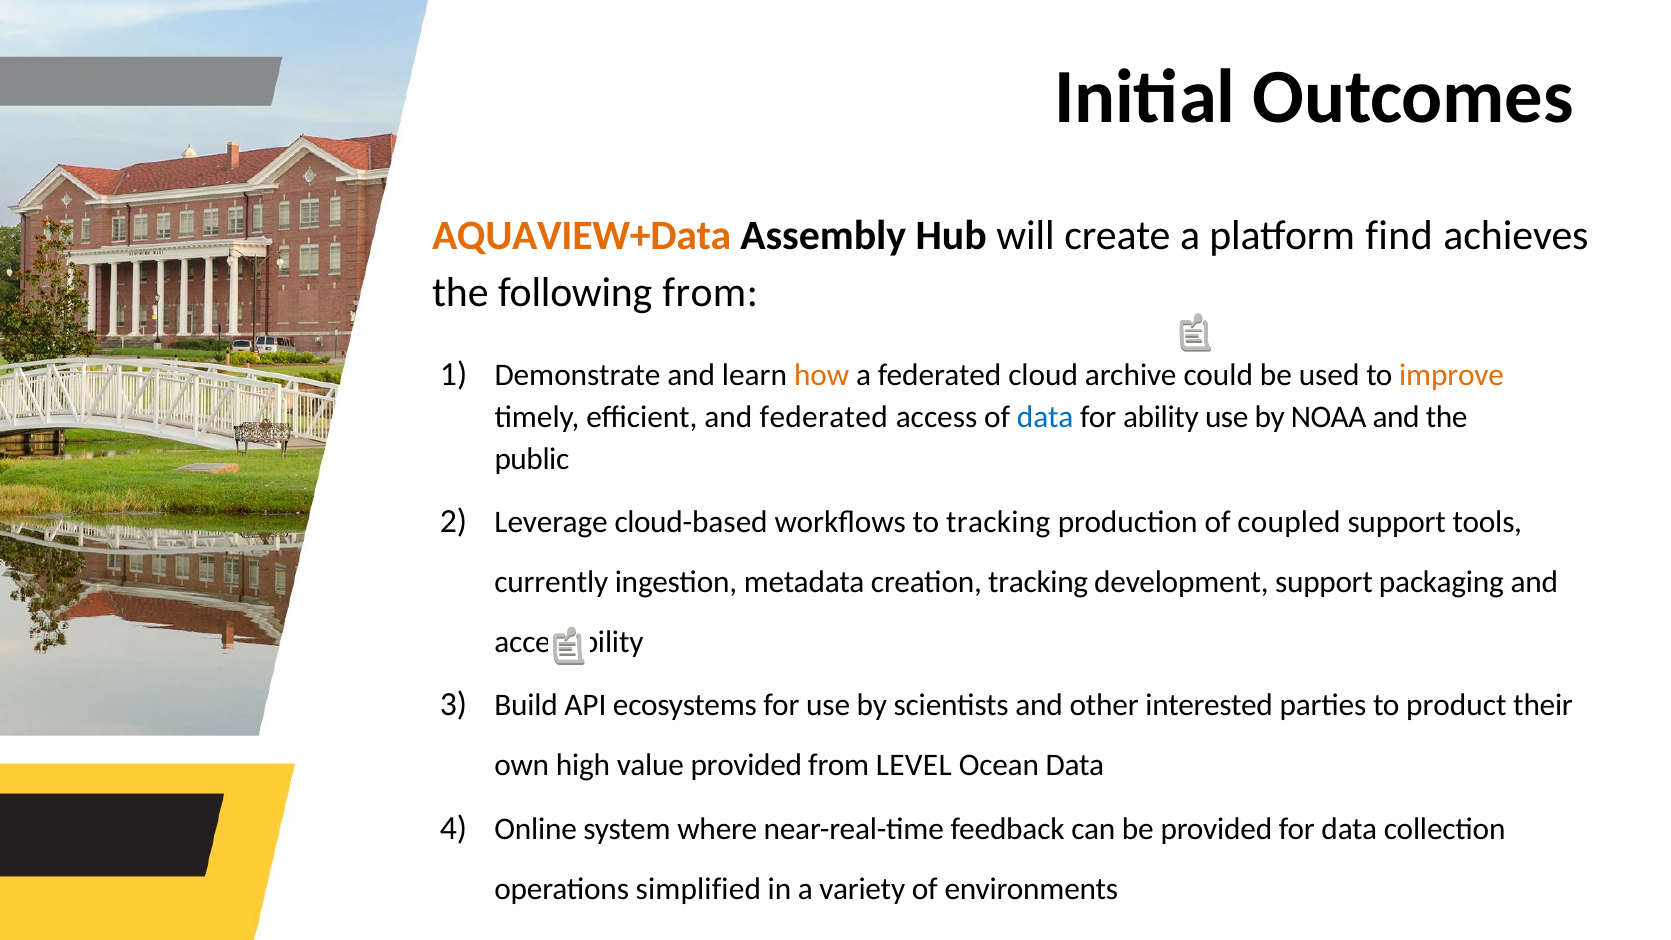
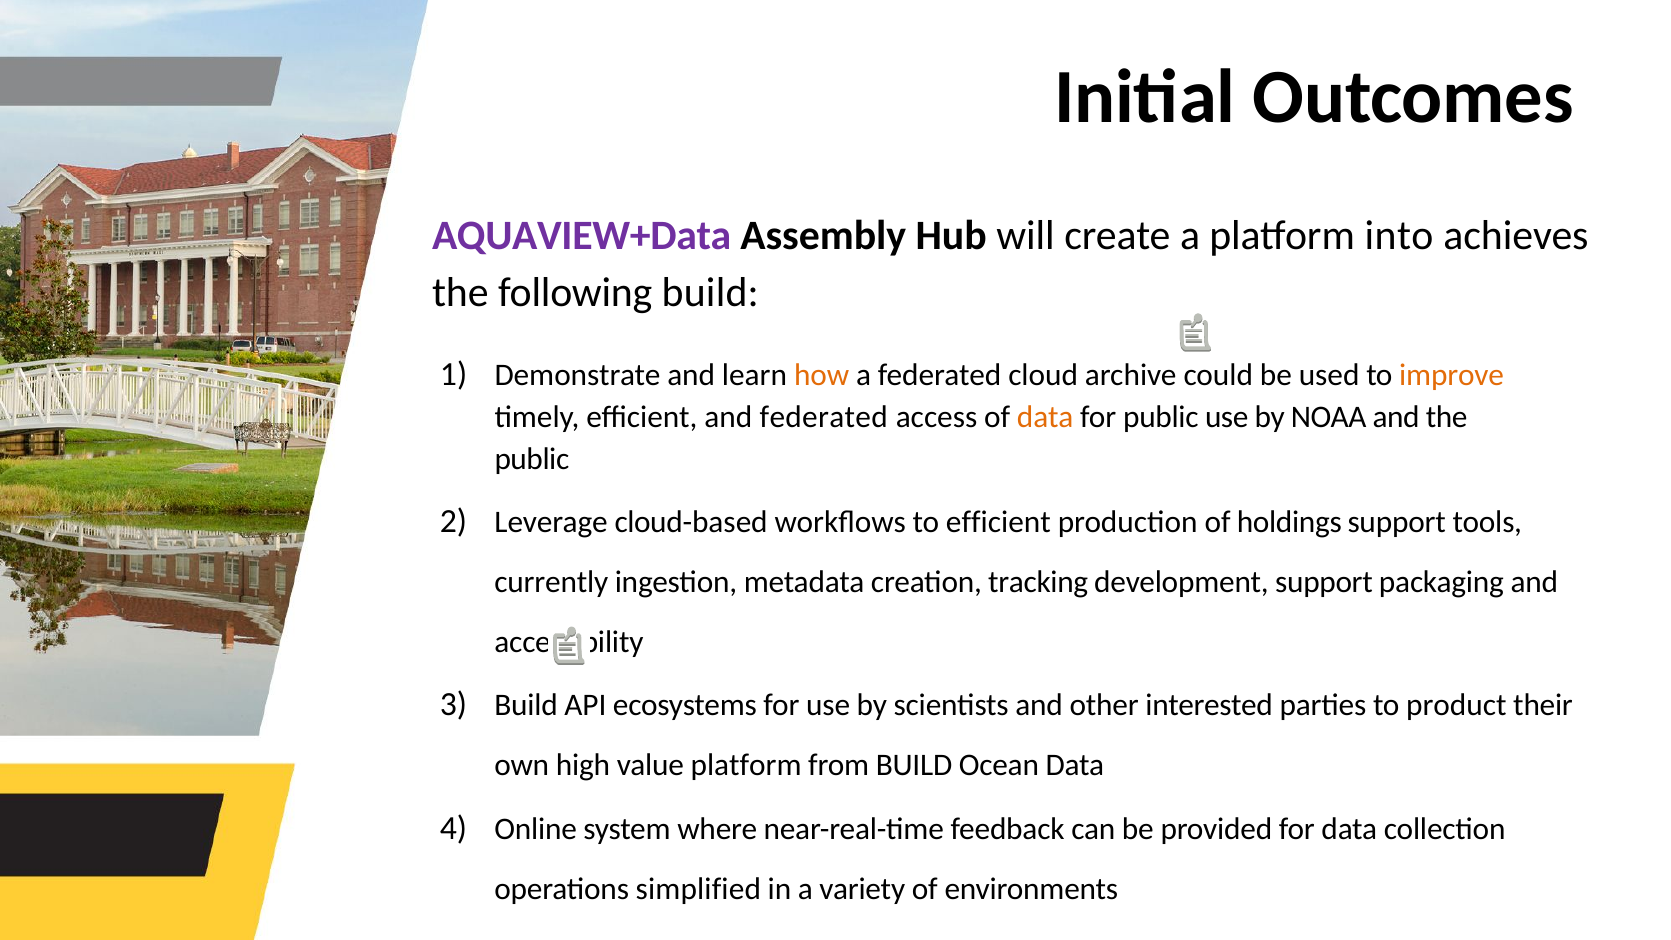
AQUAVIEW+Data colour: orange -> purple (582, 236)
find: find -> into (1399, 236)
following from: from -> build (710, 293)
data colour: blue -> orange (1045, 417)
for ability: ability -> public (1161, 417)
to tracking: tracking -> efficient (998, 522)
coupled: coupled -> holdings (1289, 522)
value provided: provided -> platform (746, 765)
from LEVEL: LEVEL -> BUILD (914, 765)
